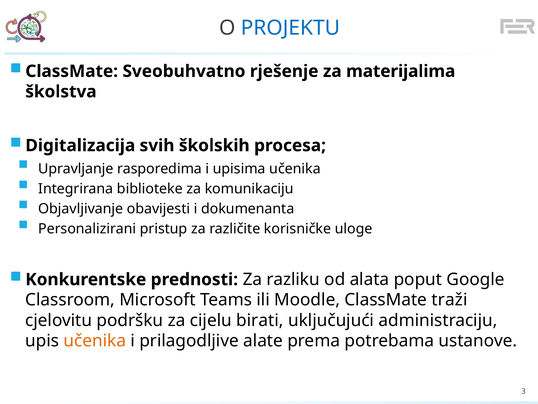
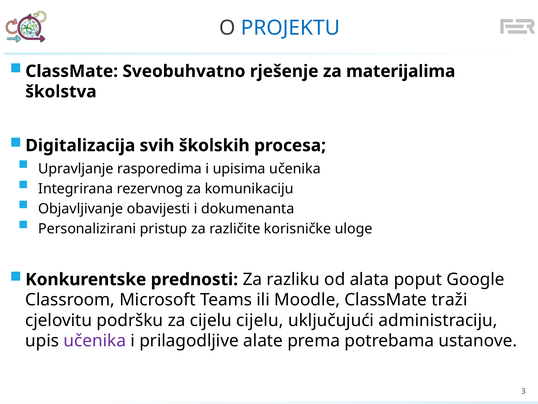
biblioteke: biblioteke -> rezervnog (150, 189)
cijelu birati: birati -> cijelu (260, 320)
učenika colour: orange -> purple (95, 340)
